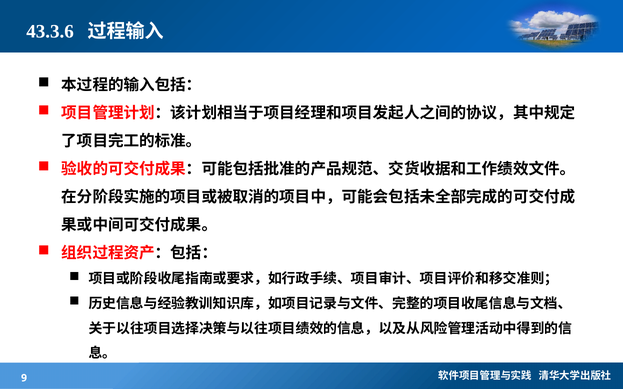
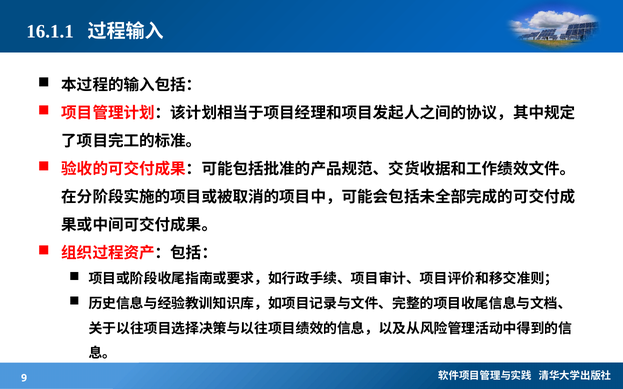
43.3.6: 43.3.6 -> 16.1.1 (50, 32)
